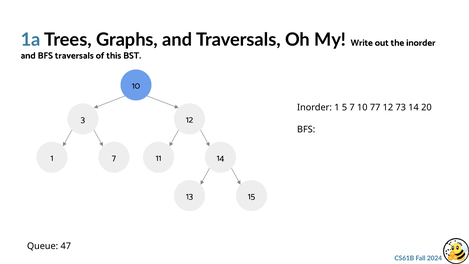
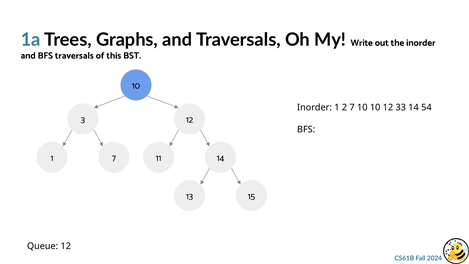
5: 5 -> 2 (345, 108)
10 77: 77 -> 10 (375, 108)
73: 73 -> 33 (401, 108)
20: 20 -> 54 (426, 108)
Queue 47: 47 -> 12 (66, 246)
